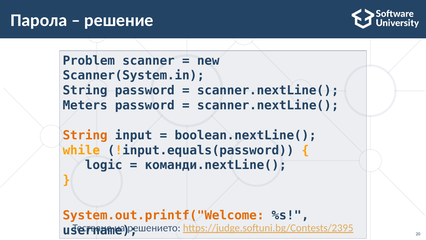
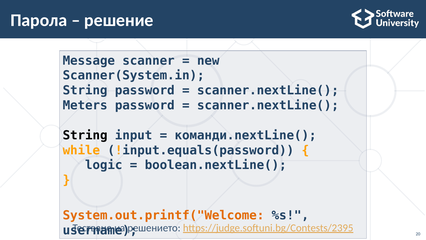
Problem: Problem -> Message (89, 60)
String colour: orange -> black (85, 135)
boolean.nextLine(: boolean.nextLine( -> команди.nextLine( (246, 135)
команди.nextLine(: команди.nextLine( -> boolean.nextLine( (216, 165)
